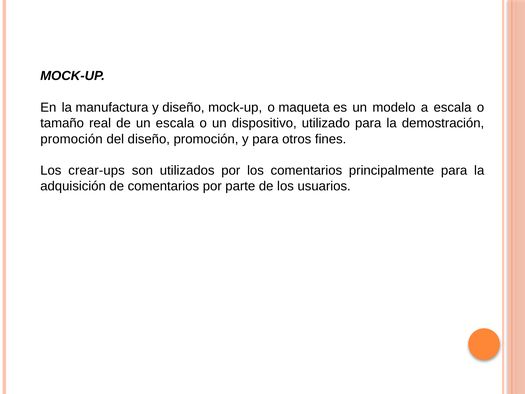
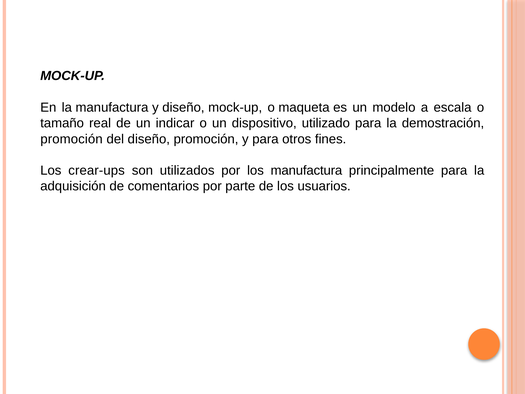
un escala: escala -> indicar (175, 123)
los comentarios: comentarios -> manufactura (306, 170)
